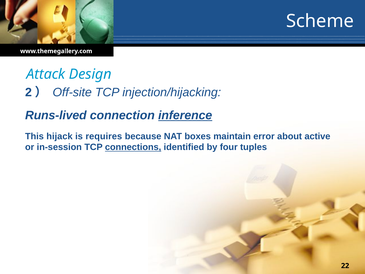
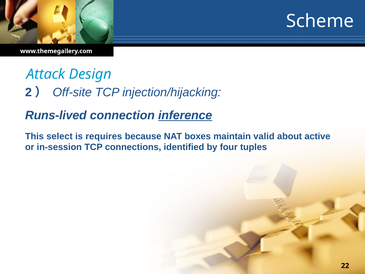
hijack: hijack -> select (60, 136)
error: error -> valid (264, 136)
connections underline: present -> none (133, 147)
